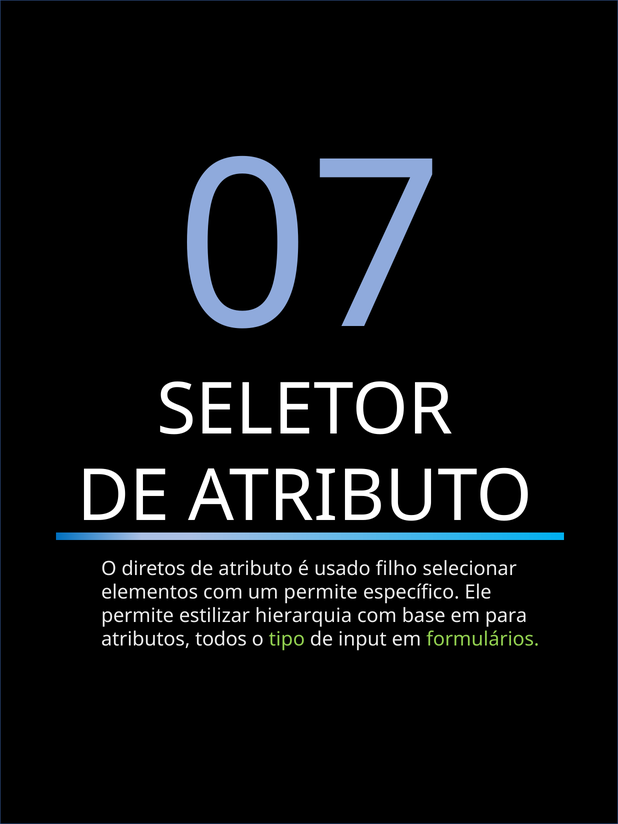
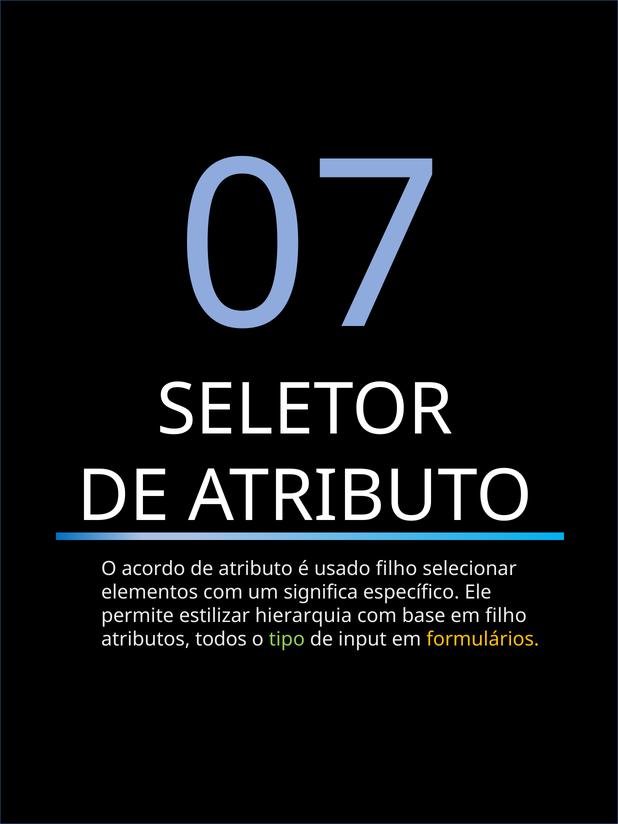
diretos: diretos -> acordo (153, 569)
um permite: permite -> significa (321, 592)
em para: para -> filho (506, 616)
formulários colour: light green -> yellow (483, 639)
